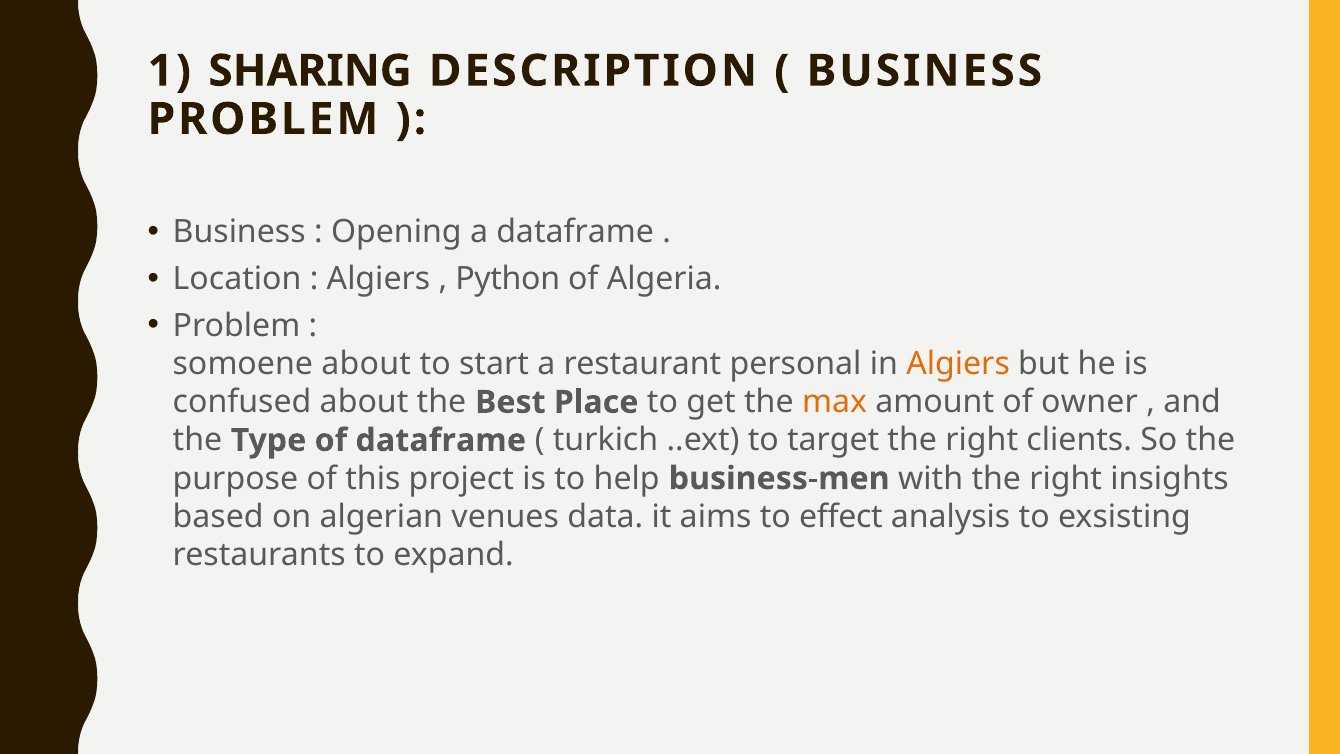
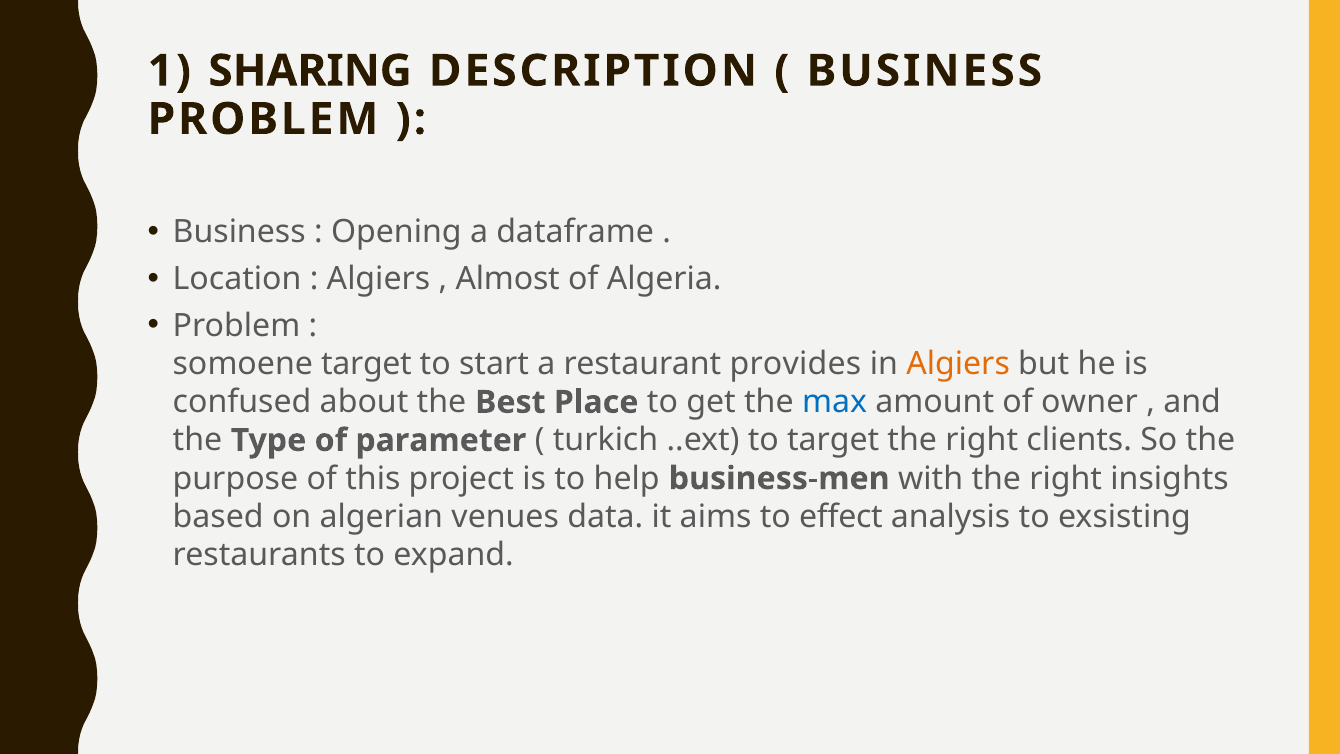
Python: Python -> Almost (508, 279)
somoene about: about -> target (366, 364)
personal: personal -> provides (795, 364)
max colour: orange -> blue (835, 402)
of dataframe: dataframe -> parameter (441, 440)
